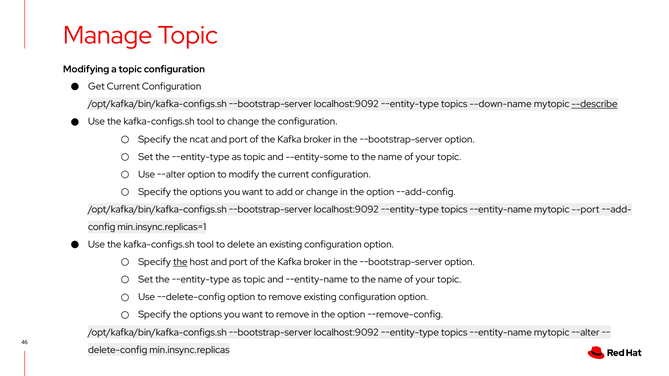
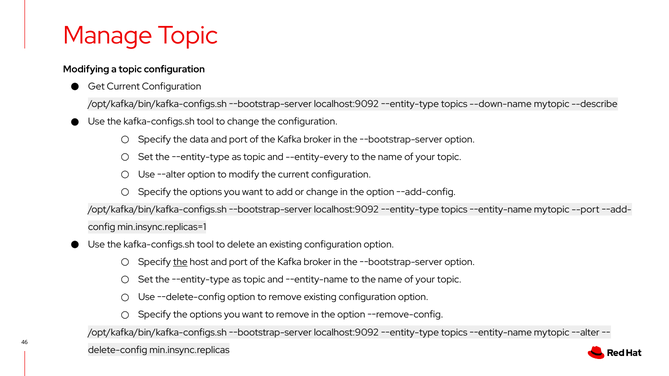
--describe underline: present -> none (595, 104)
ncat: ncat -> data (199, 139)
--entity-some: --entity-some -> --entity-every (317, 157)
